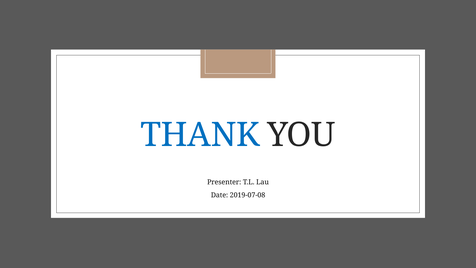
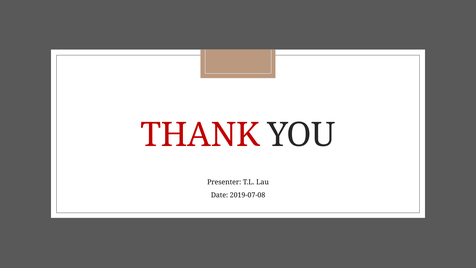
THANK colour: blue -> red (200, 135)
